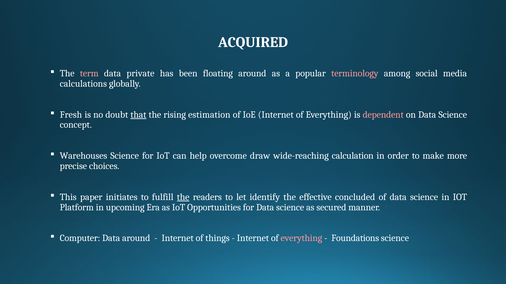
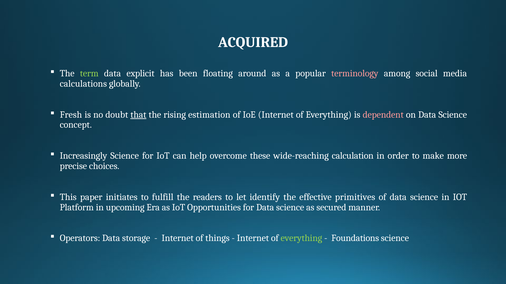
term colour: pink -> light green (89, 74)
private: private -> explicit (141, 74)
Warehouses: Warehouses -> Increasingly (83, 156)
draw: draw -> these (260, 156)
the underline: present -> none (183, 197)
concluded: concluded -> primitives (355, 197)
Computer: Computer -> Operators (80, 239)
Data around: around -> storage (136, 239)
everything colour: pink -> light green (301, 239)
